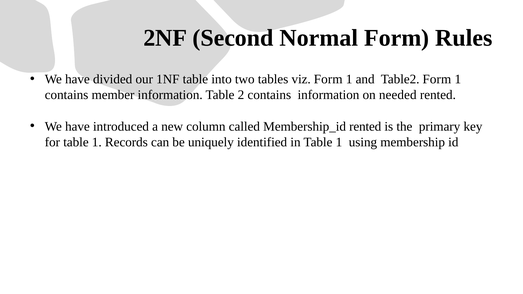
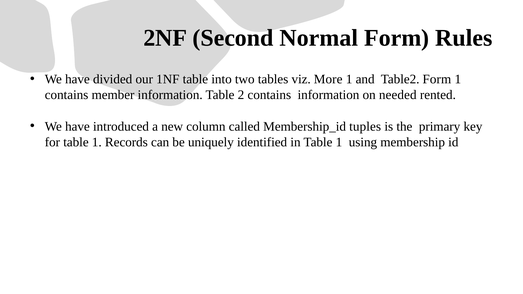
viz Form: Form -> More (328, 79)
Membership_id rented: rented -> tuples (365, 126)
